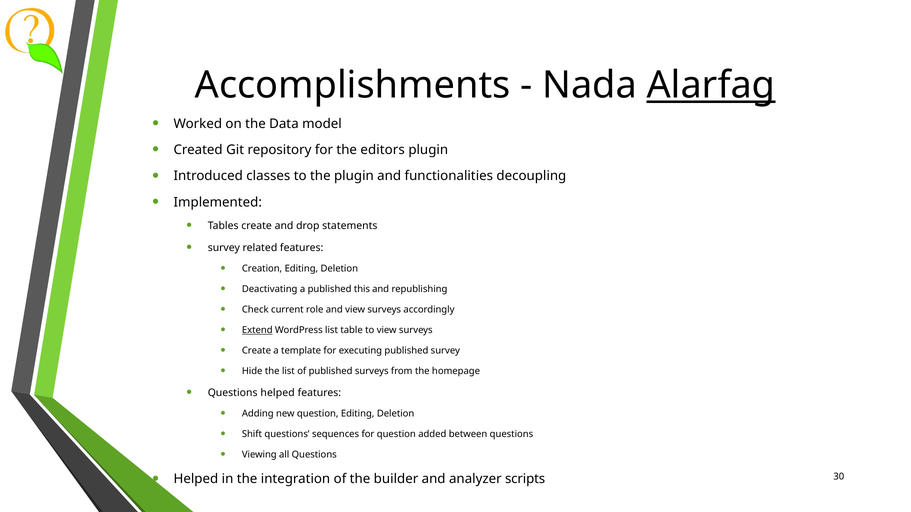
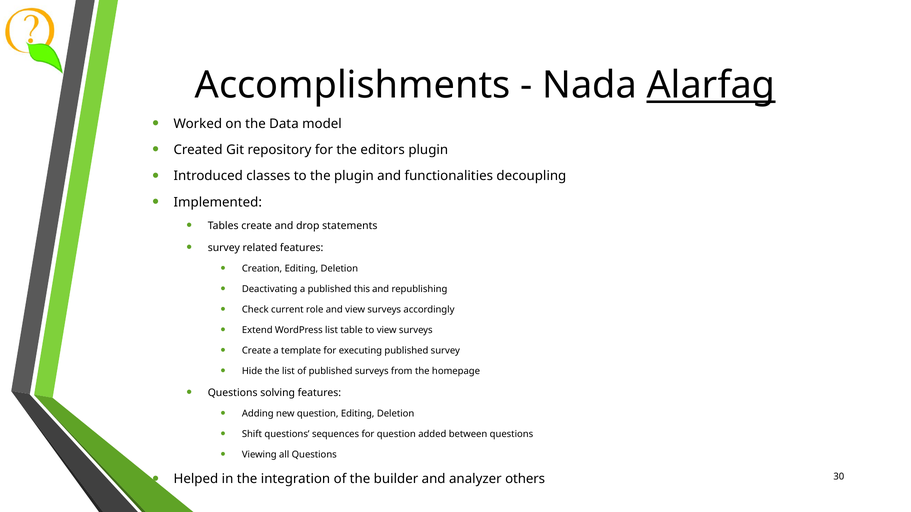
Extend underline: present -> none (257, 331)
Questions helped: helped -> solving (278, 393)
scripts: scripts -> others (525, 479)
